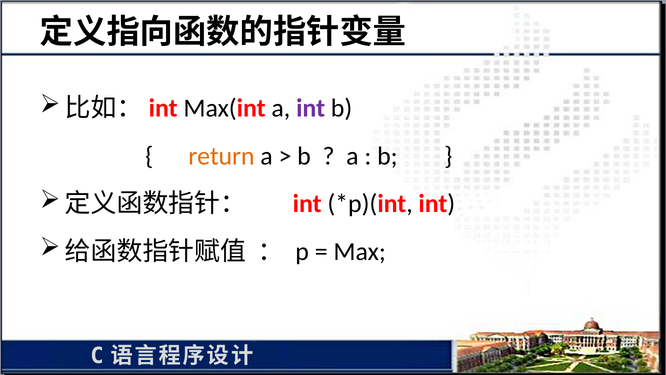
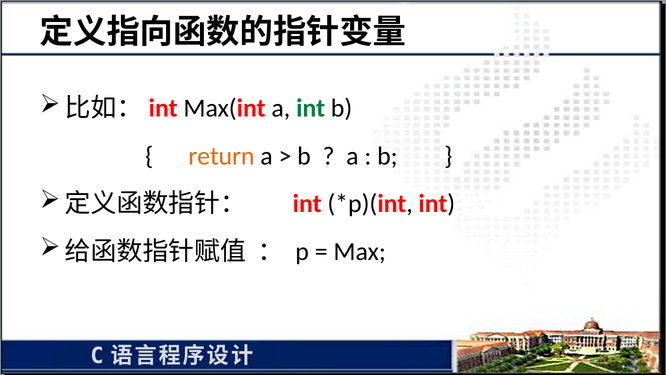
int colour: purple -> green (311, 108)
